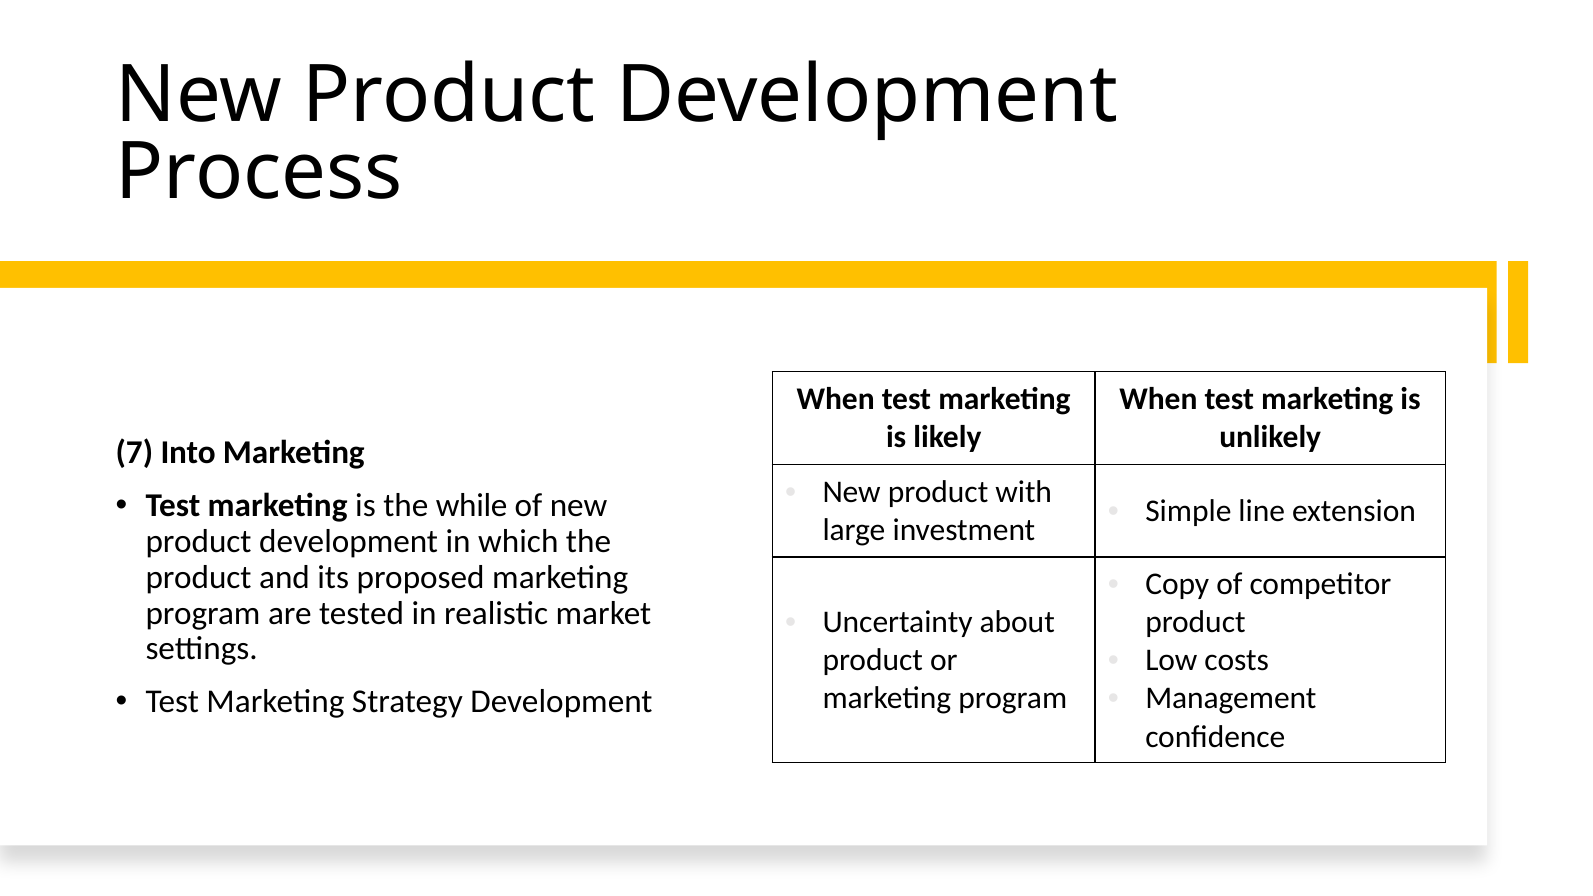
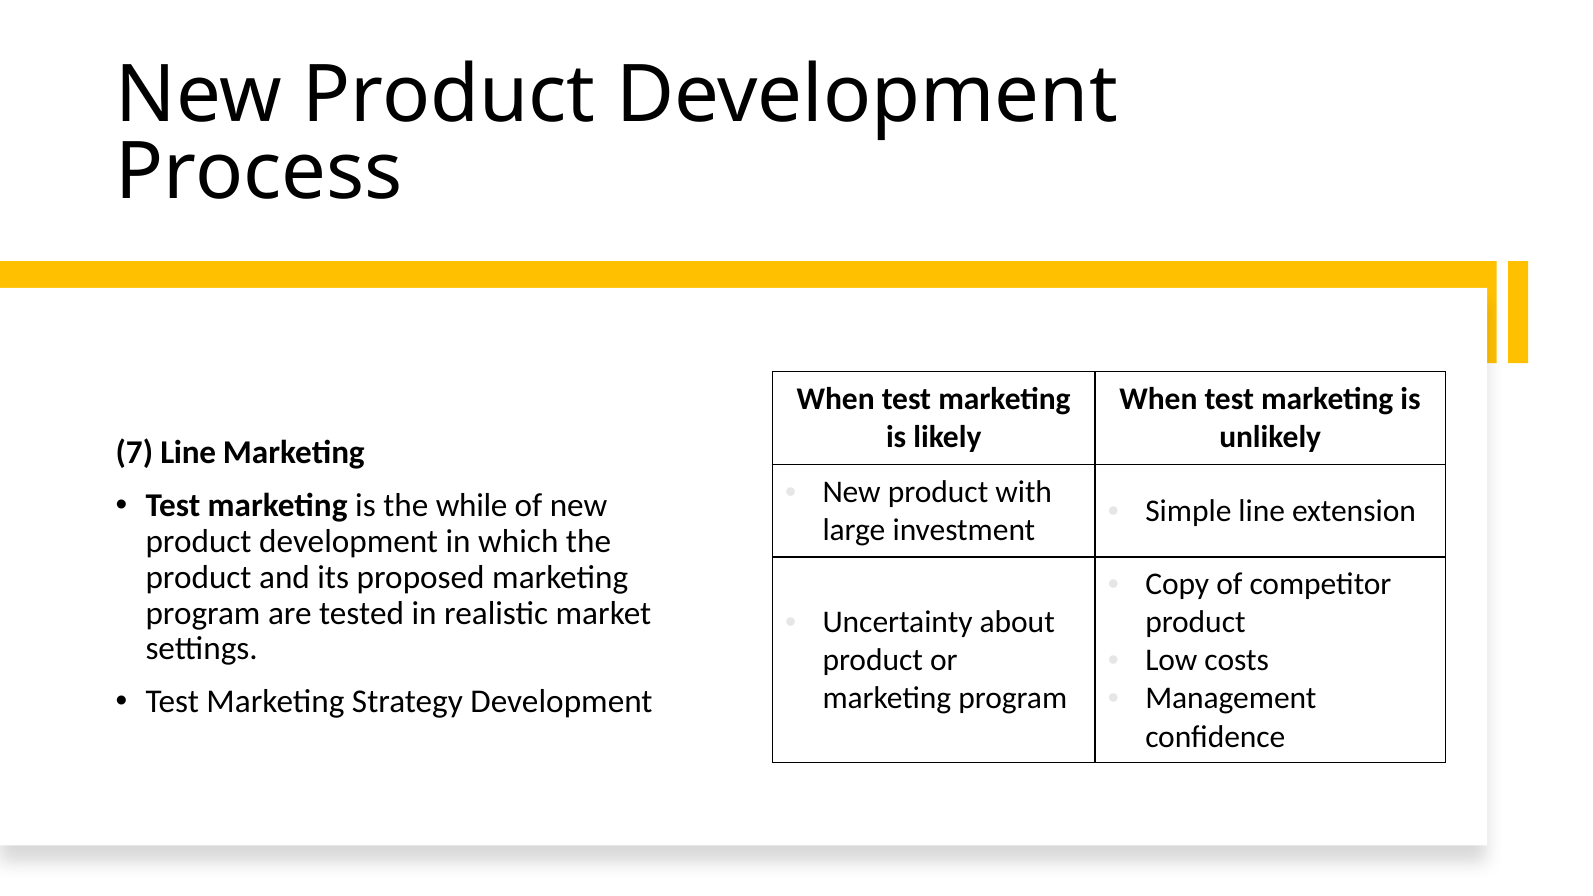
7 Into: Into -> Line (188, 453)
